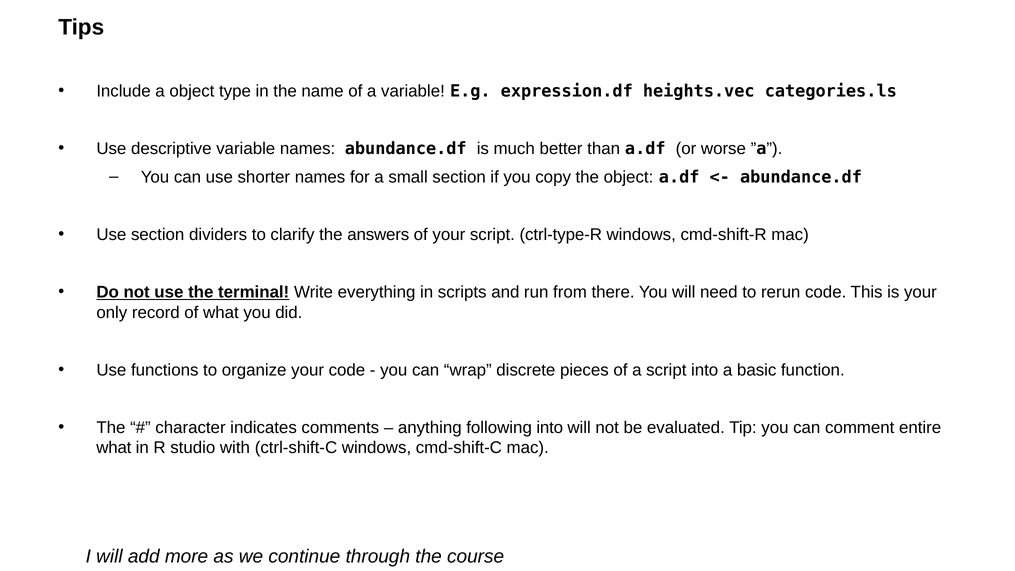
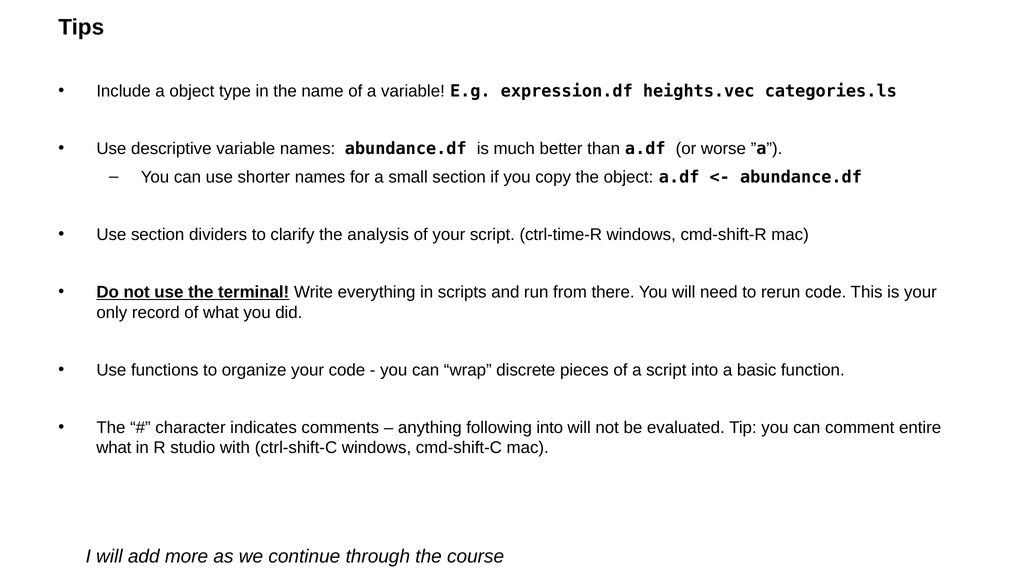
answers: answers -> analysis (378, 235)
ctrl-type-R: ctrl-type-R -> ctrl-time-R (561, 235)
